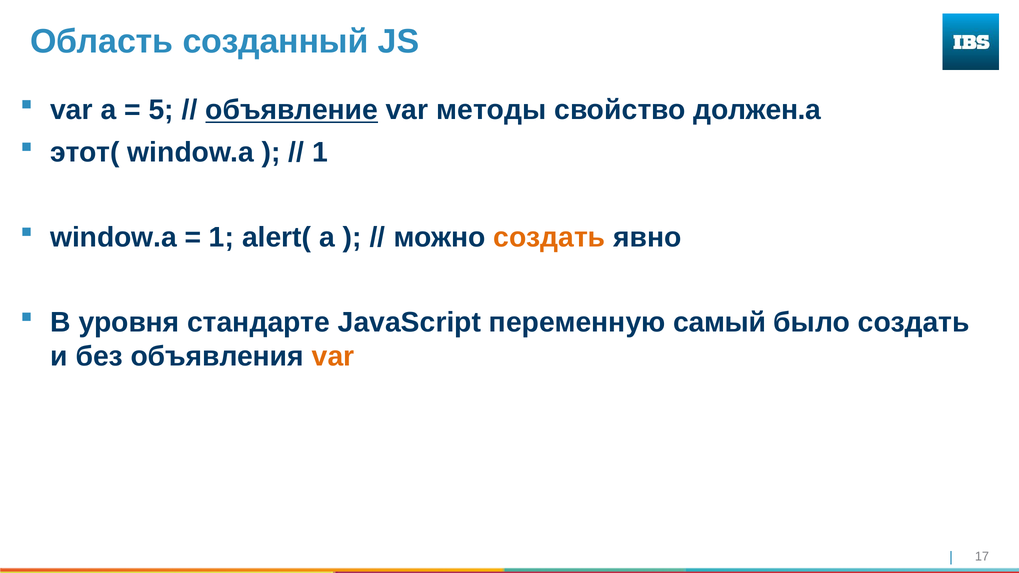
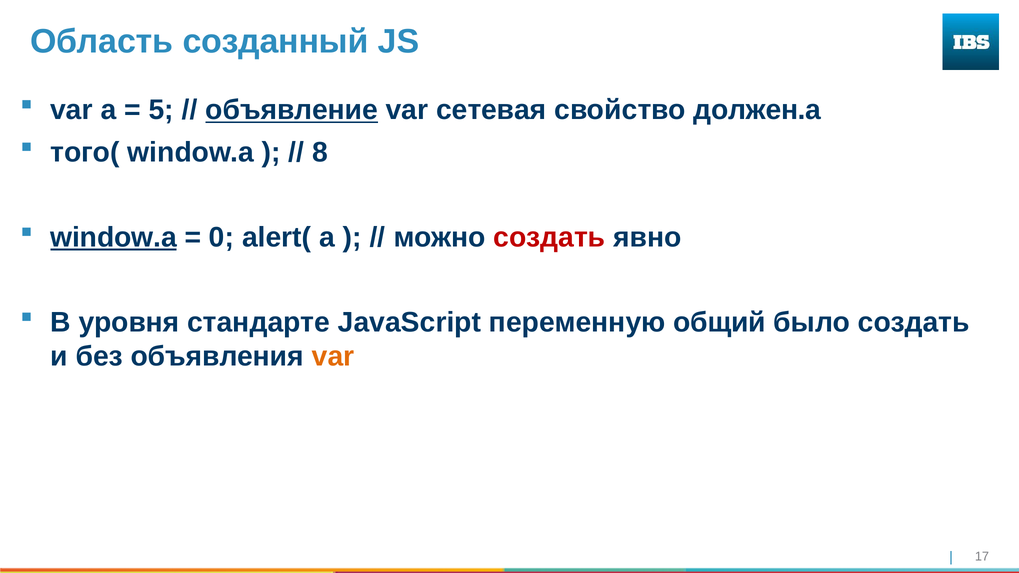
методы: методы -> сетевая (491, 110)
этот(: этот( -> того( (85, 153)
1: 1 -> 8 (320, 153)
window.a underline: none -> present (114, 238)
1: 1 -> 0 (222, 238)
создать colour: orange -> red (549, 238)
самый: самый -> общий (720, 322)
